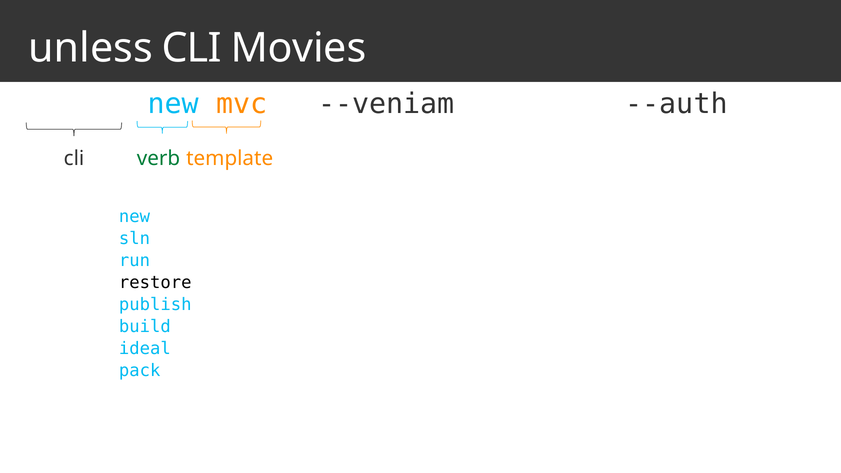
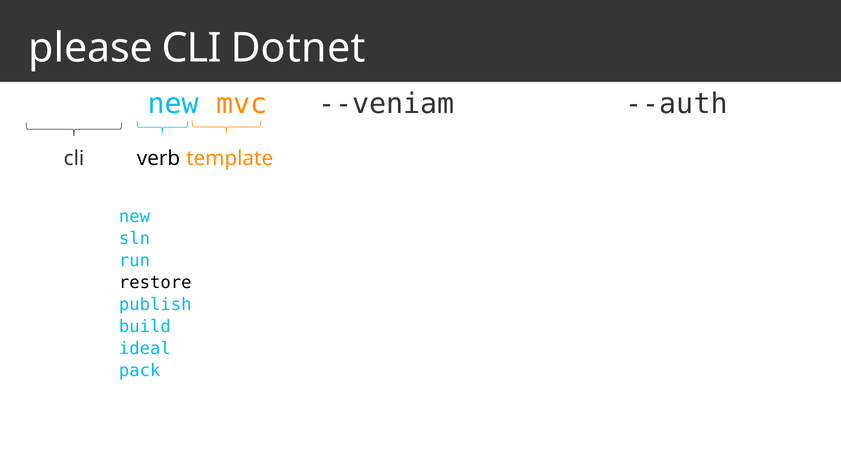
unless: unless -> please (91, 48)
CLI Movies: Movies -> Dotnet (298, 48)
verb colour: green -> black (158, 159)
